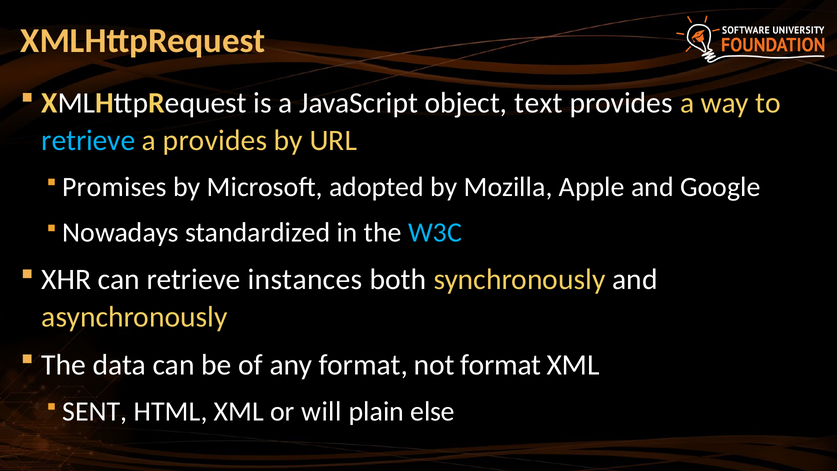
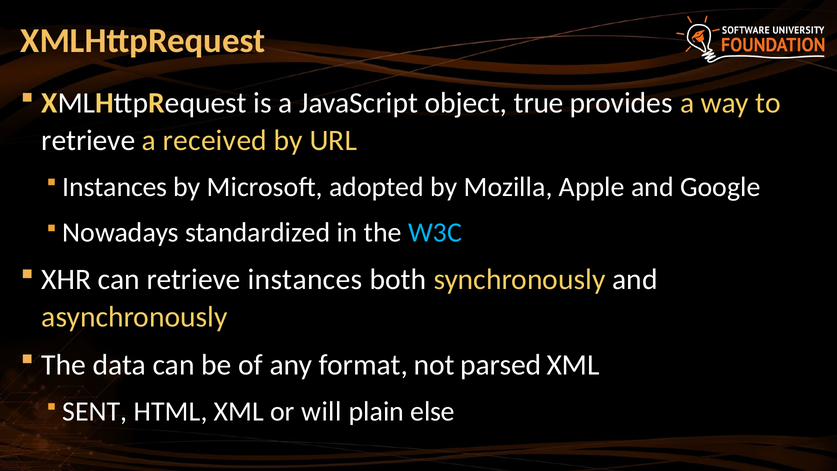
text: text -> true (539, 103)
retrieve colour: light blue -> white (88, 140)
a provides: provides -> received (215, 140)
Promises: Promises -> Instances (115, 187)
not format: format -> parsed (501, 365)
